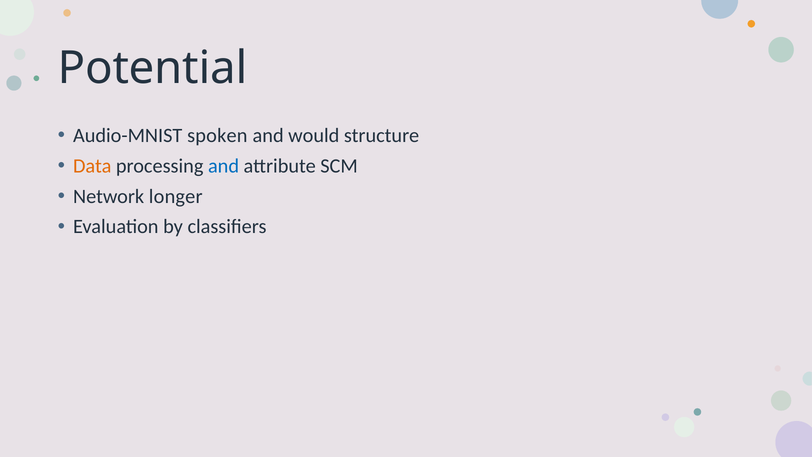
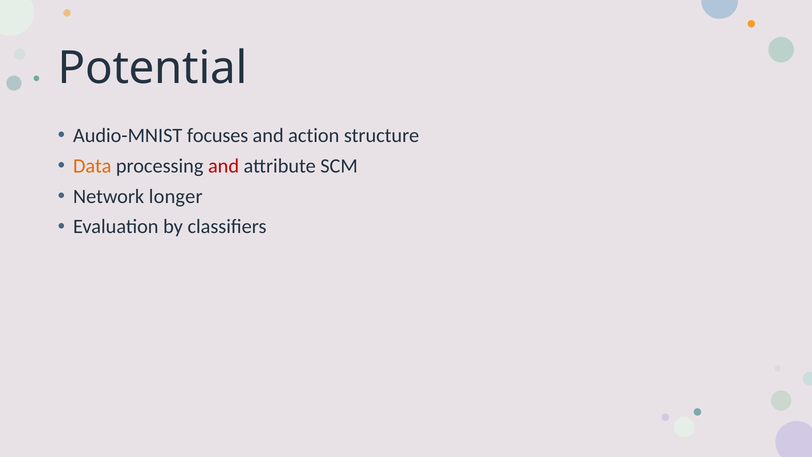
spoken: spoken -> focuses (218, 135)
would: would -> action (314, 135)
and colour: blue -> red (224, 166)
